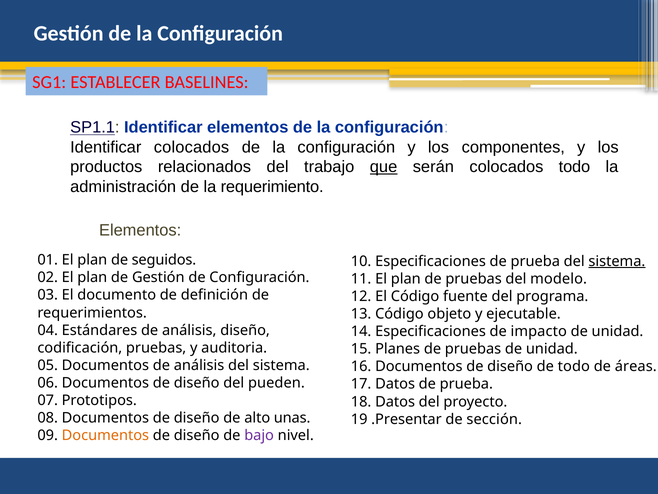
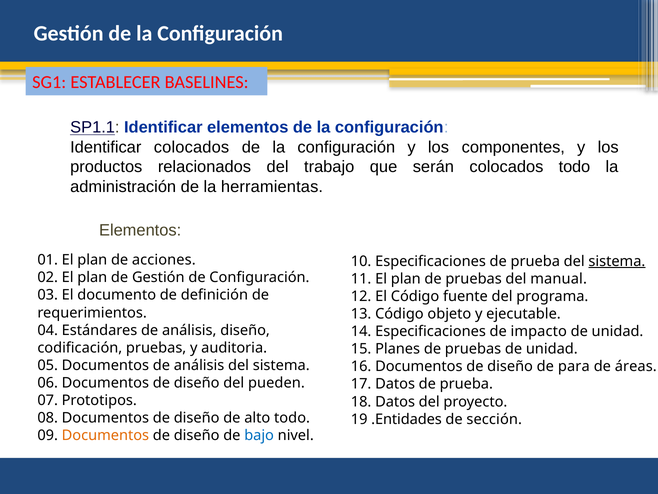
que underline: present -> none (384, 167)
requerimiento: requerimiento -> herramientas (272, 187)
seguidos: seguidos -> acciones (164, 260)
modelo: modelo -> manual (559, 279)
de todo: todo -> para (574, 366)
alto unas: unas -> todo (292, 418)
.Presentar: .Presentar -> .Entidades (406, 419)
bajo colour: purple -> blue (259, 435)
